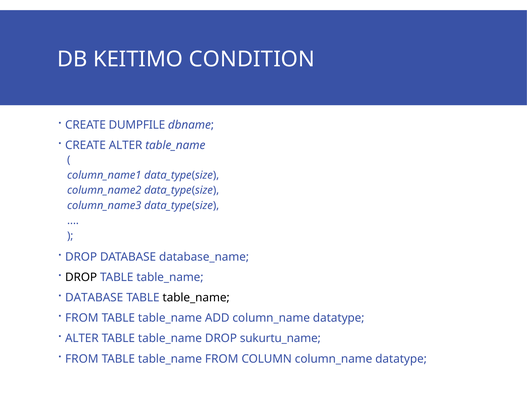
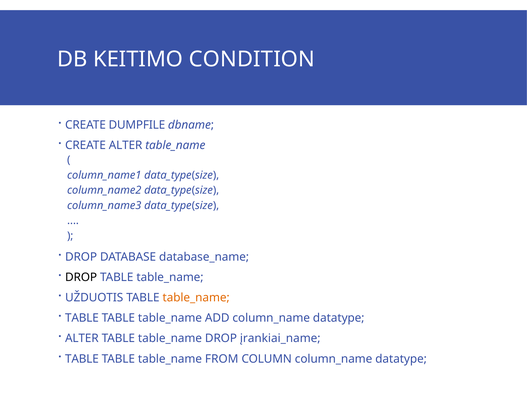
DATABASE: DATABASE -> UŽDUOTIS (94, 297)
table_name colour: black -> orange (196, 297)
FROM: FROM -> TABLE (82, 317)
sukurtu_name: sukurtu_name -> įrankiai_name (280, 338)
FROM: FROM -> TABLE (82, 358)
